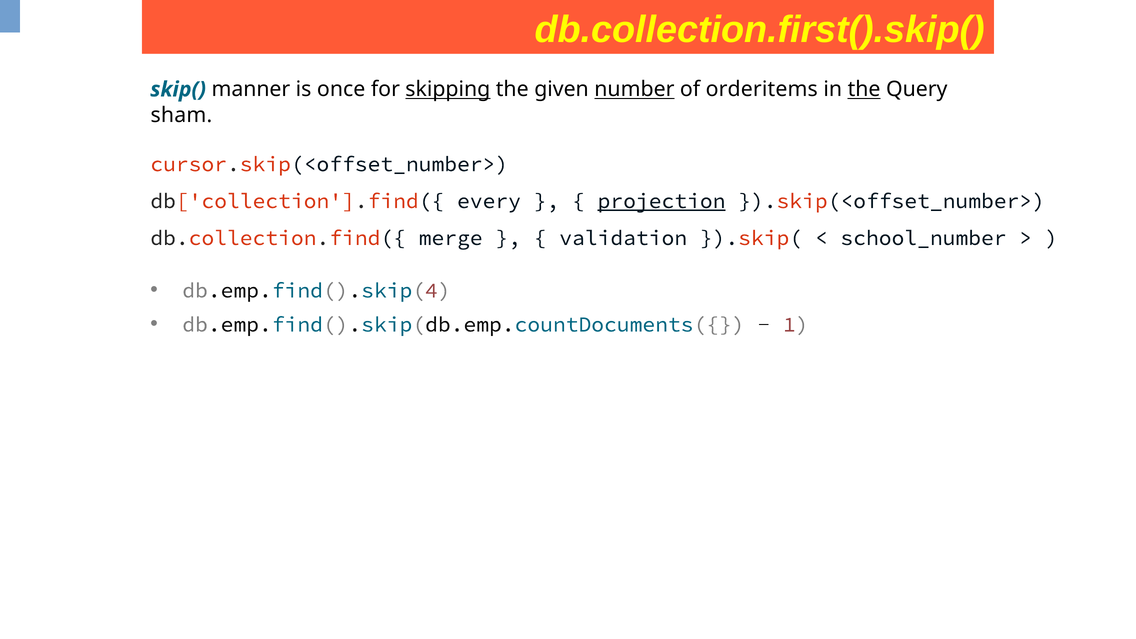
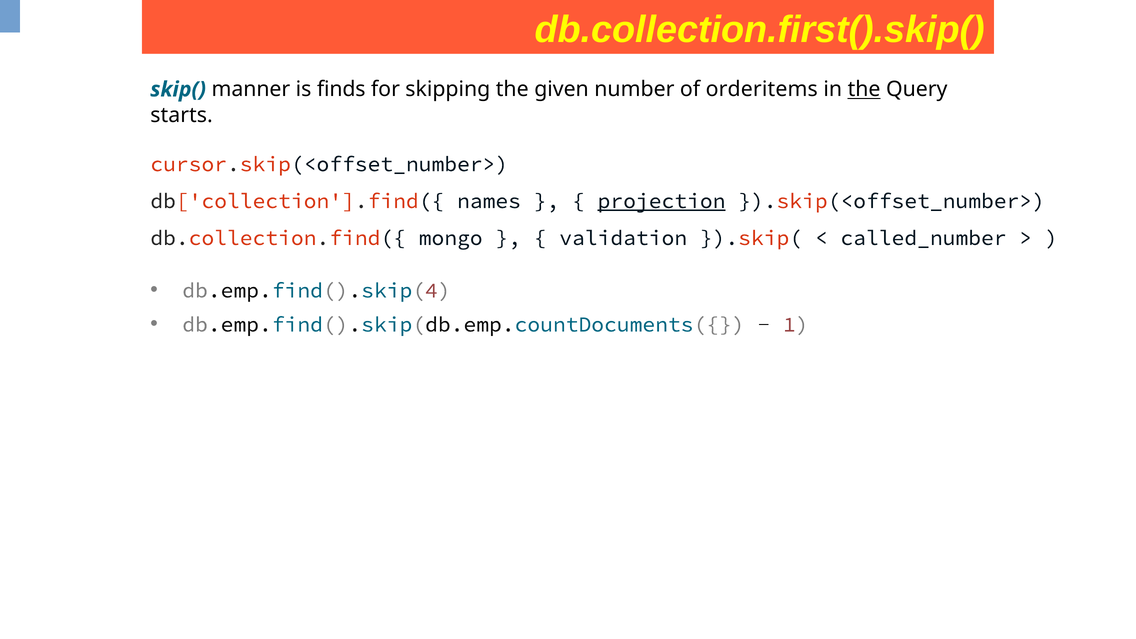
once: once -> finds (341, 89)
skipping underline: present -> none (448, 89)
number underline: present -> none (634, 89)
sham: sham -> starts (182, 115)
every: every -> names (489, 201)
merge: merge -> mongo (451, 238)
school_number: school_number -> called_number (924, 238)
